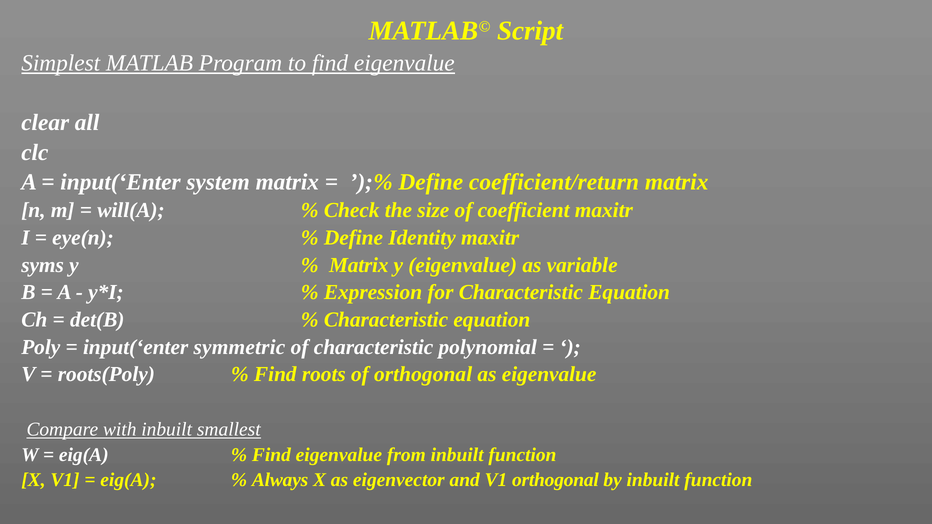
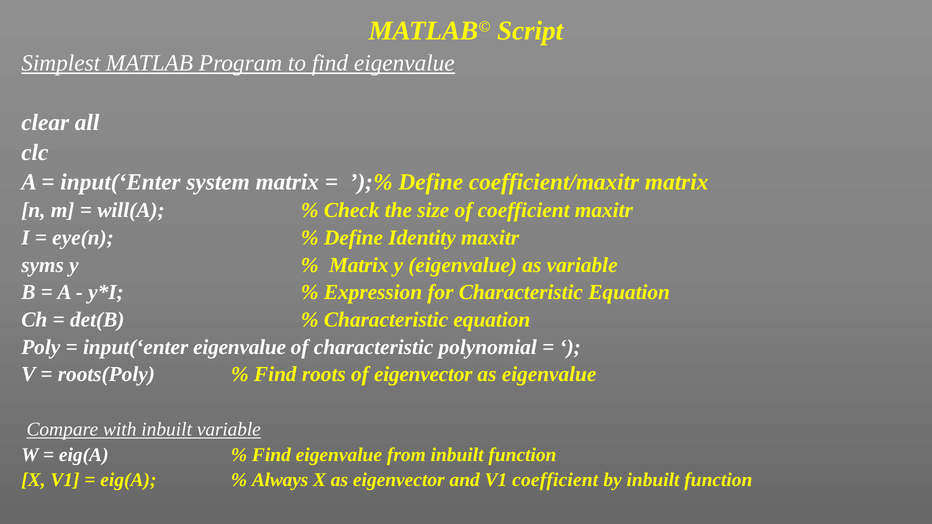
coefficient/return: coefficient/return -> coefficient/maxitr (554, 182)
input(‘enter symmetric: symmetric -> eigenvalue (240, 347)
of orthogonal: orthogonal -> eigenvector (423, 375)
inbuilt smallest: smallest -> variable (229, 430)
V1 orthogonal: orthogonal -> coefficient (555, 480)
